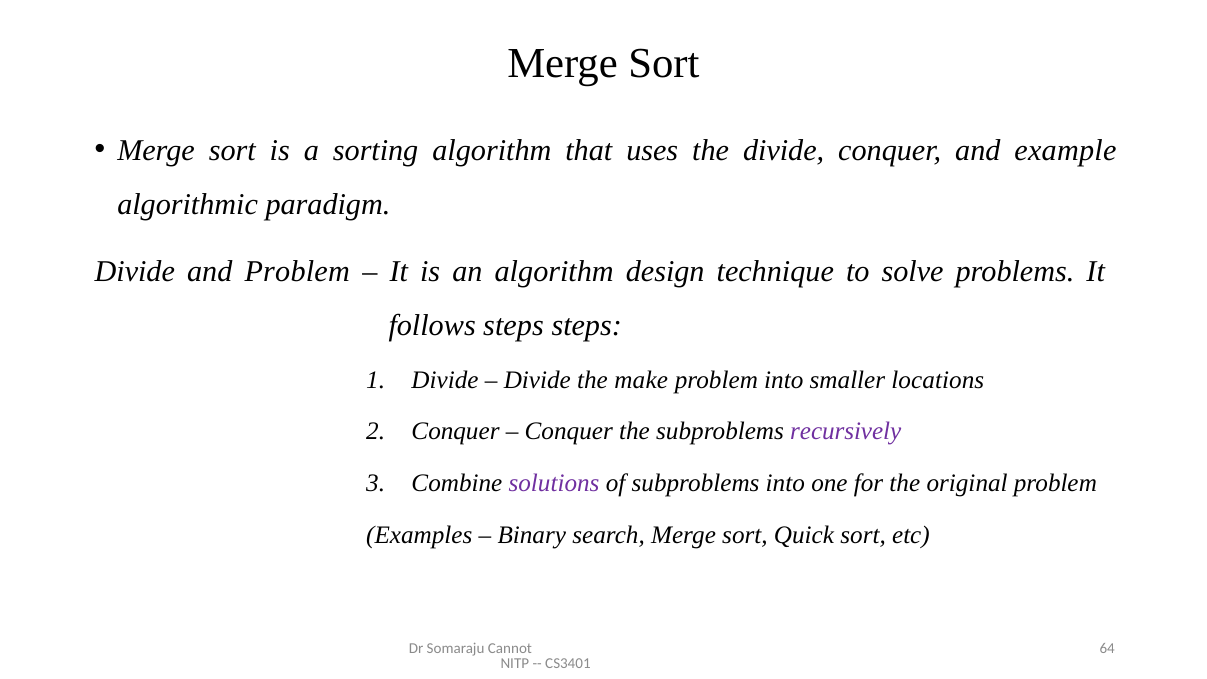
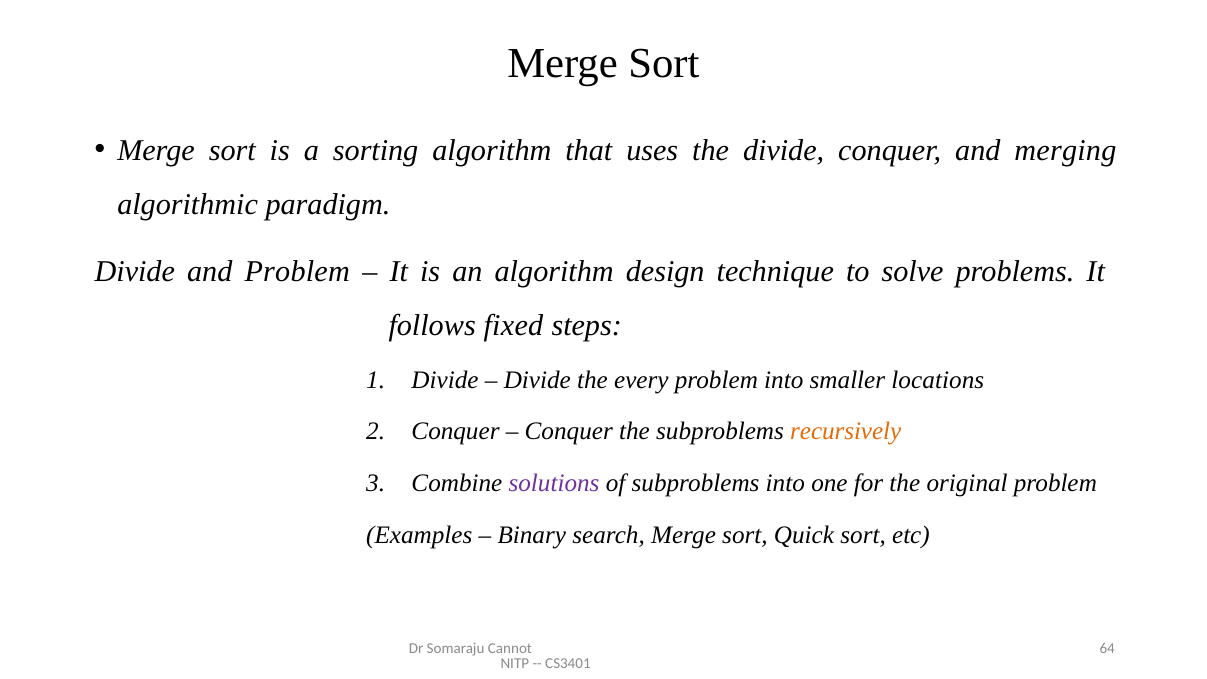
example: example -> merging (1065, 150)
follows steps: steps -> fixed (513, 326)
make: make -> every (641, 380)
recursively colour: purple -> orange (846, 431)
